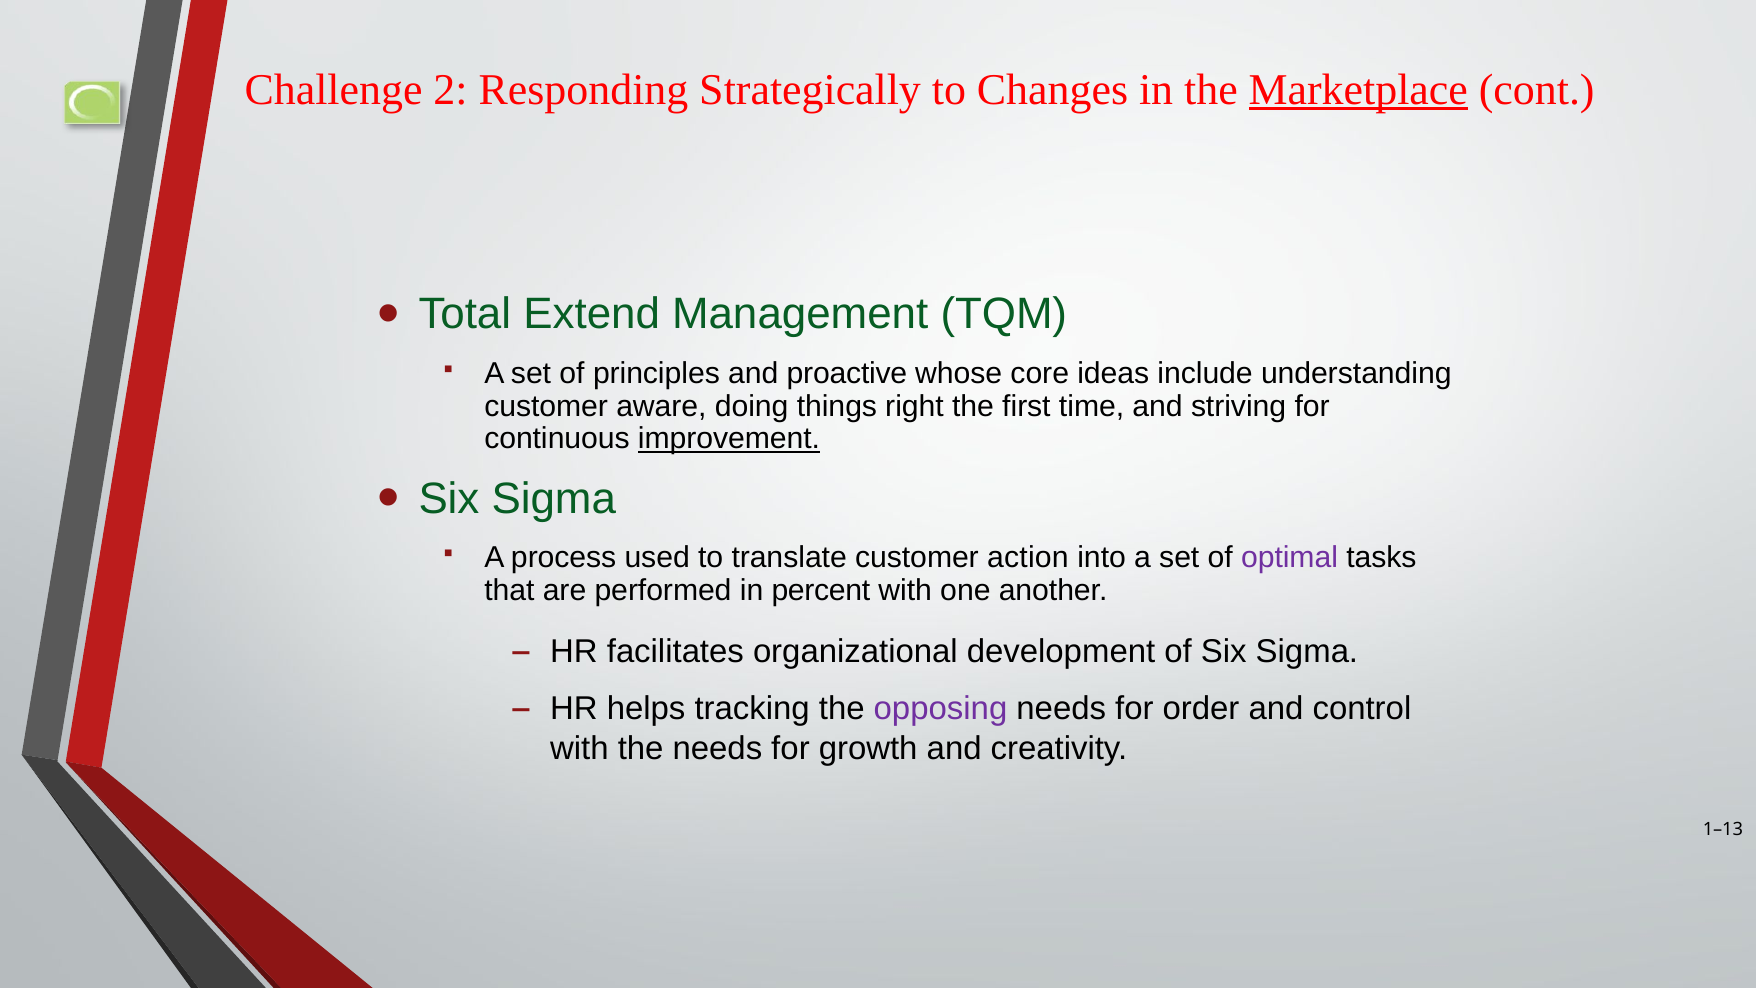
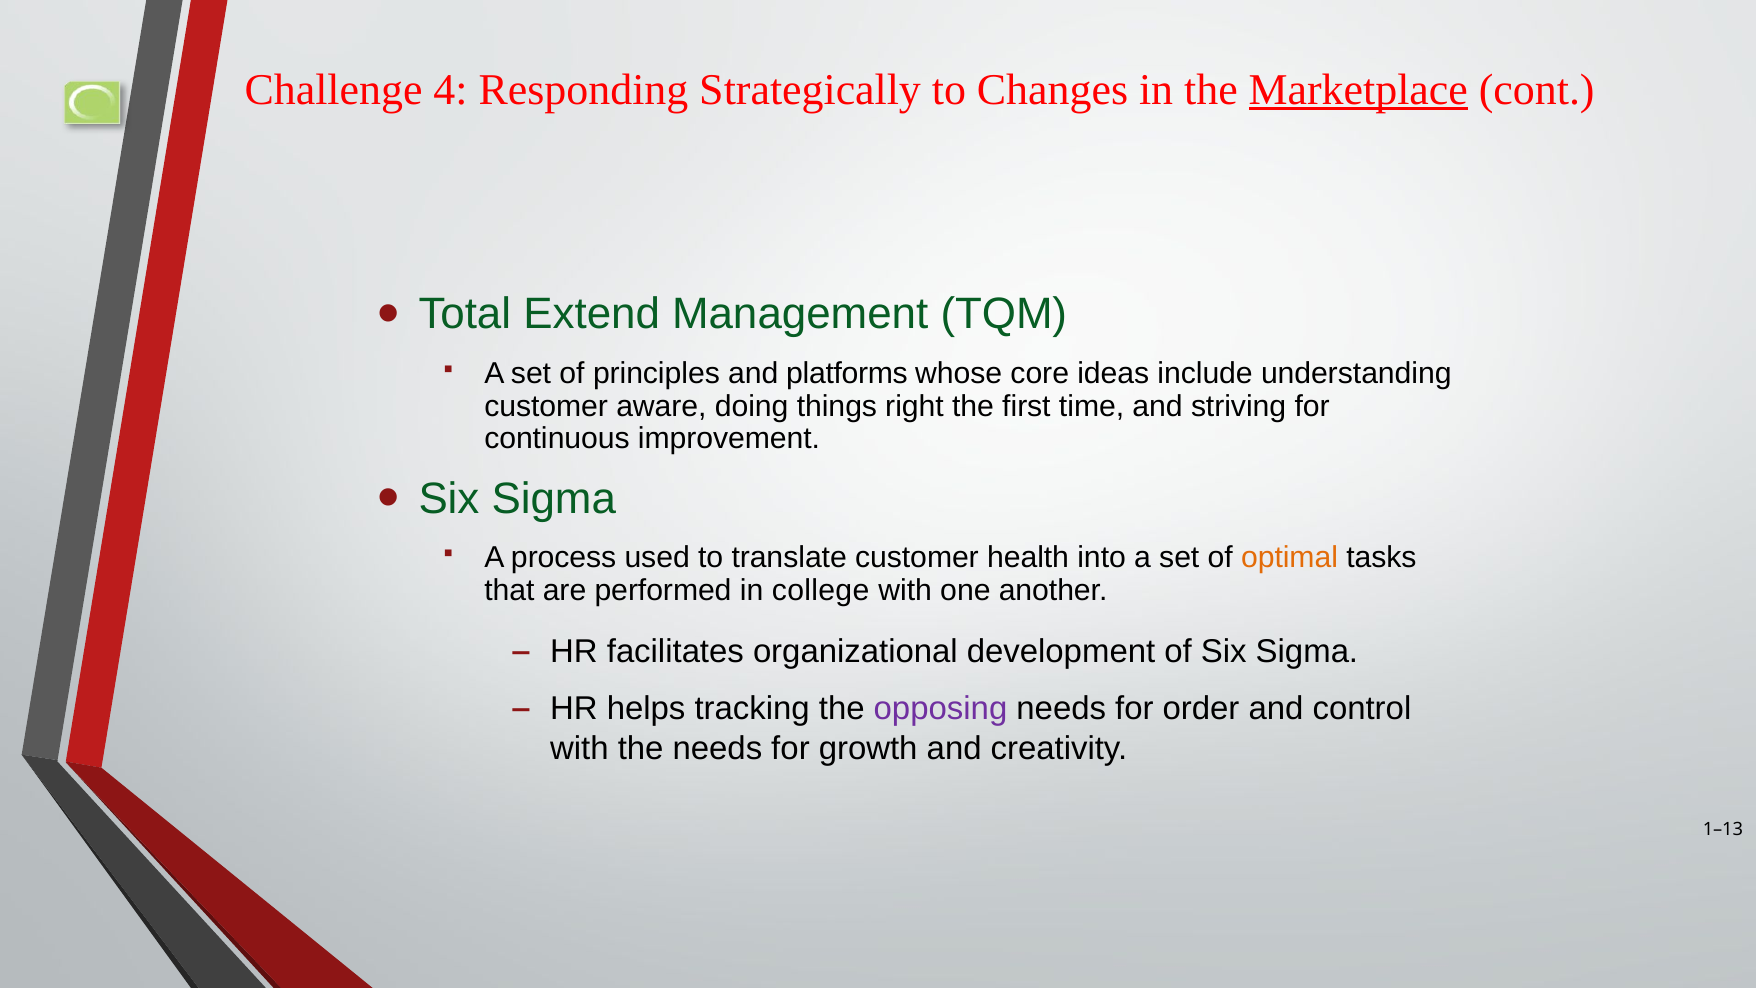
2: 2 -> 4 (451, 90)
proactive: proactive -> platforms (847, 374)
improvement underline: present -> none (729, 439)
action: action -> health (1028, 558)
optimal colour: purple -> orange (1290, 558)
percent: percent -> college (821, 590)
